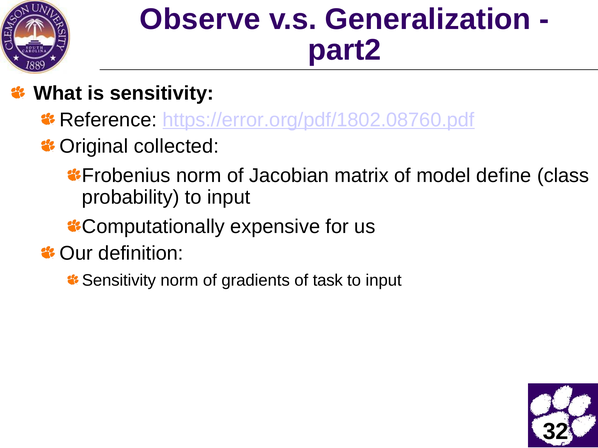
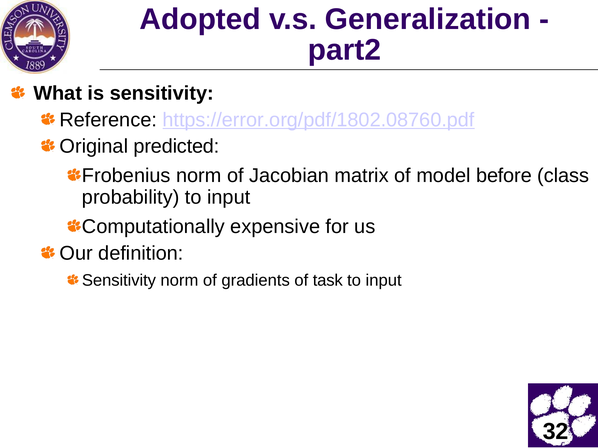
Observe: Observe -> Adopted (200, 19)
collected: collected -> predicted (176, 146)
define: define -> before (504, 176)
